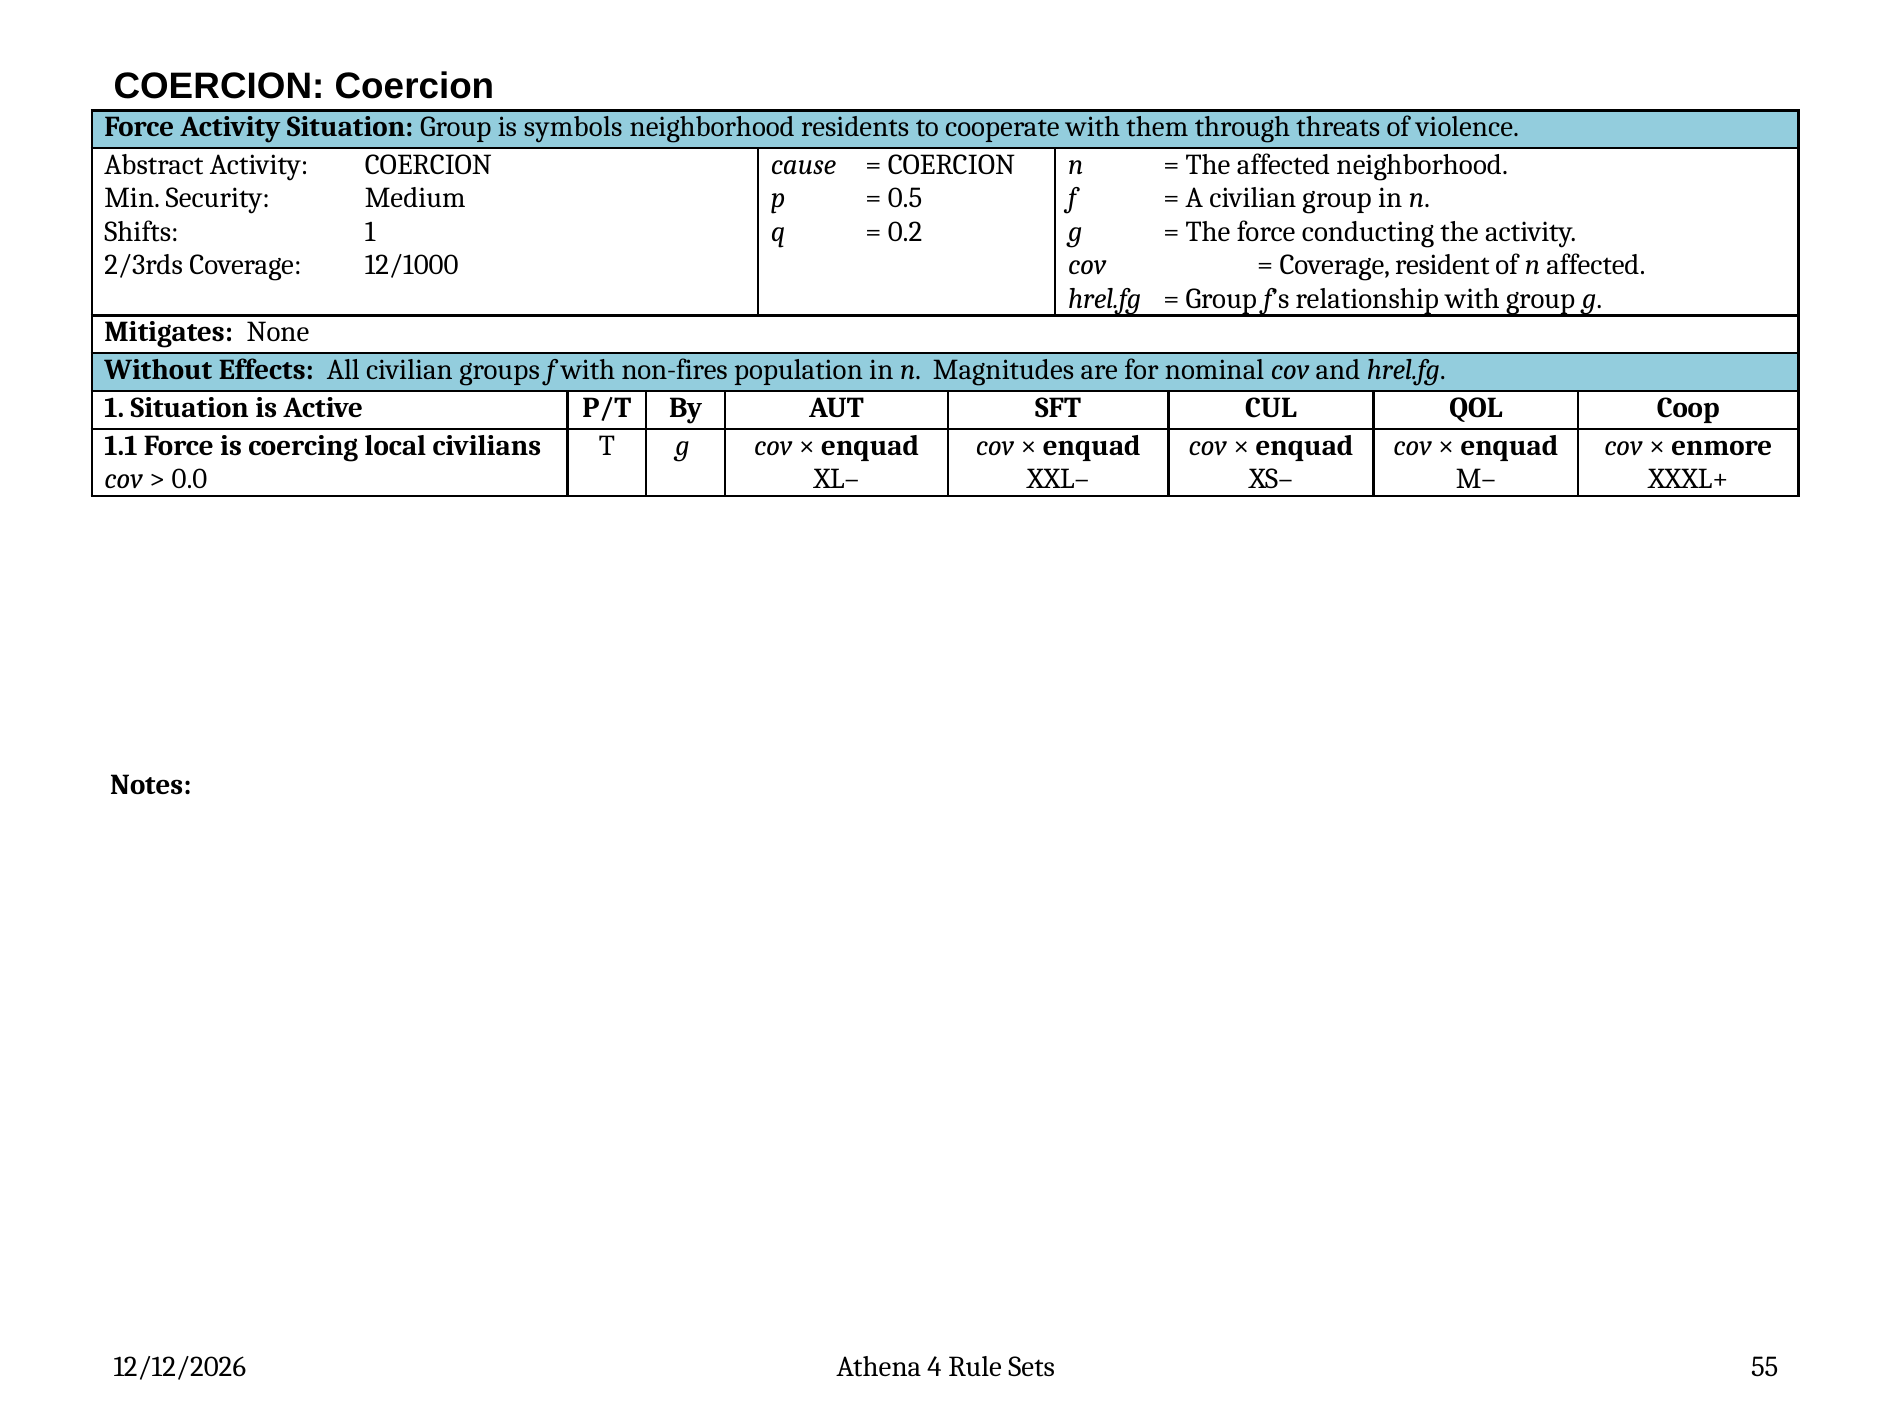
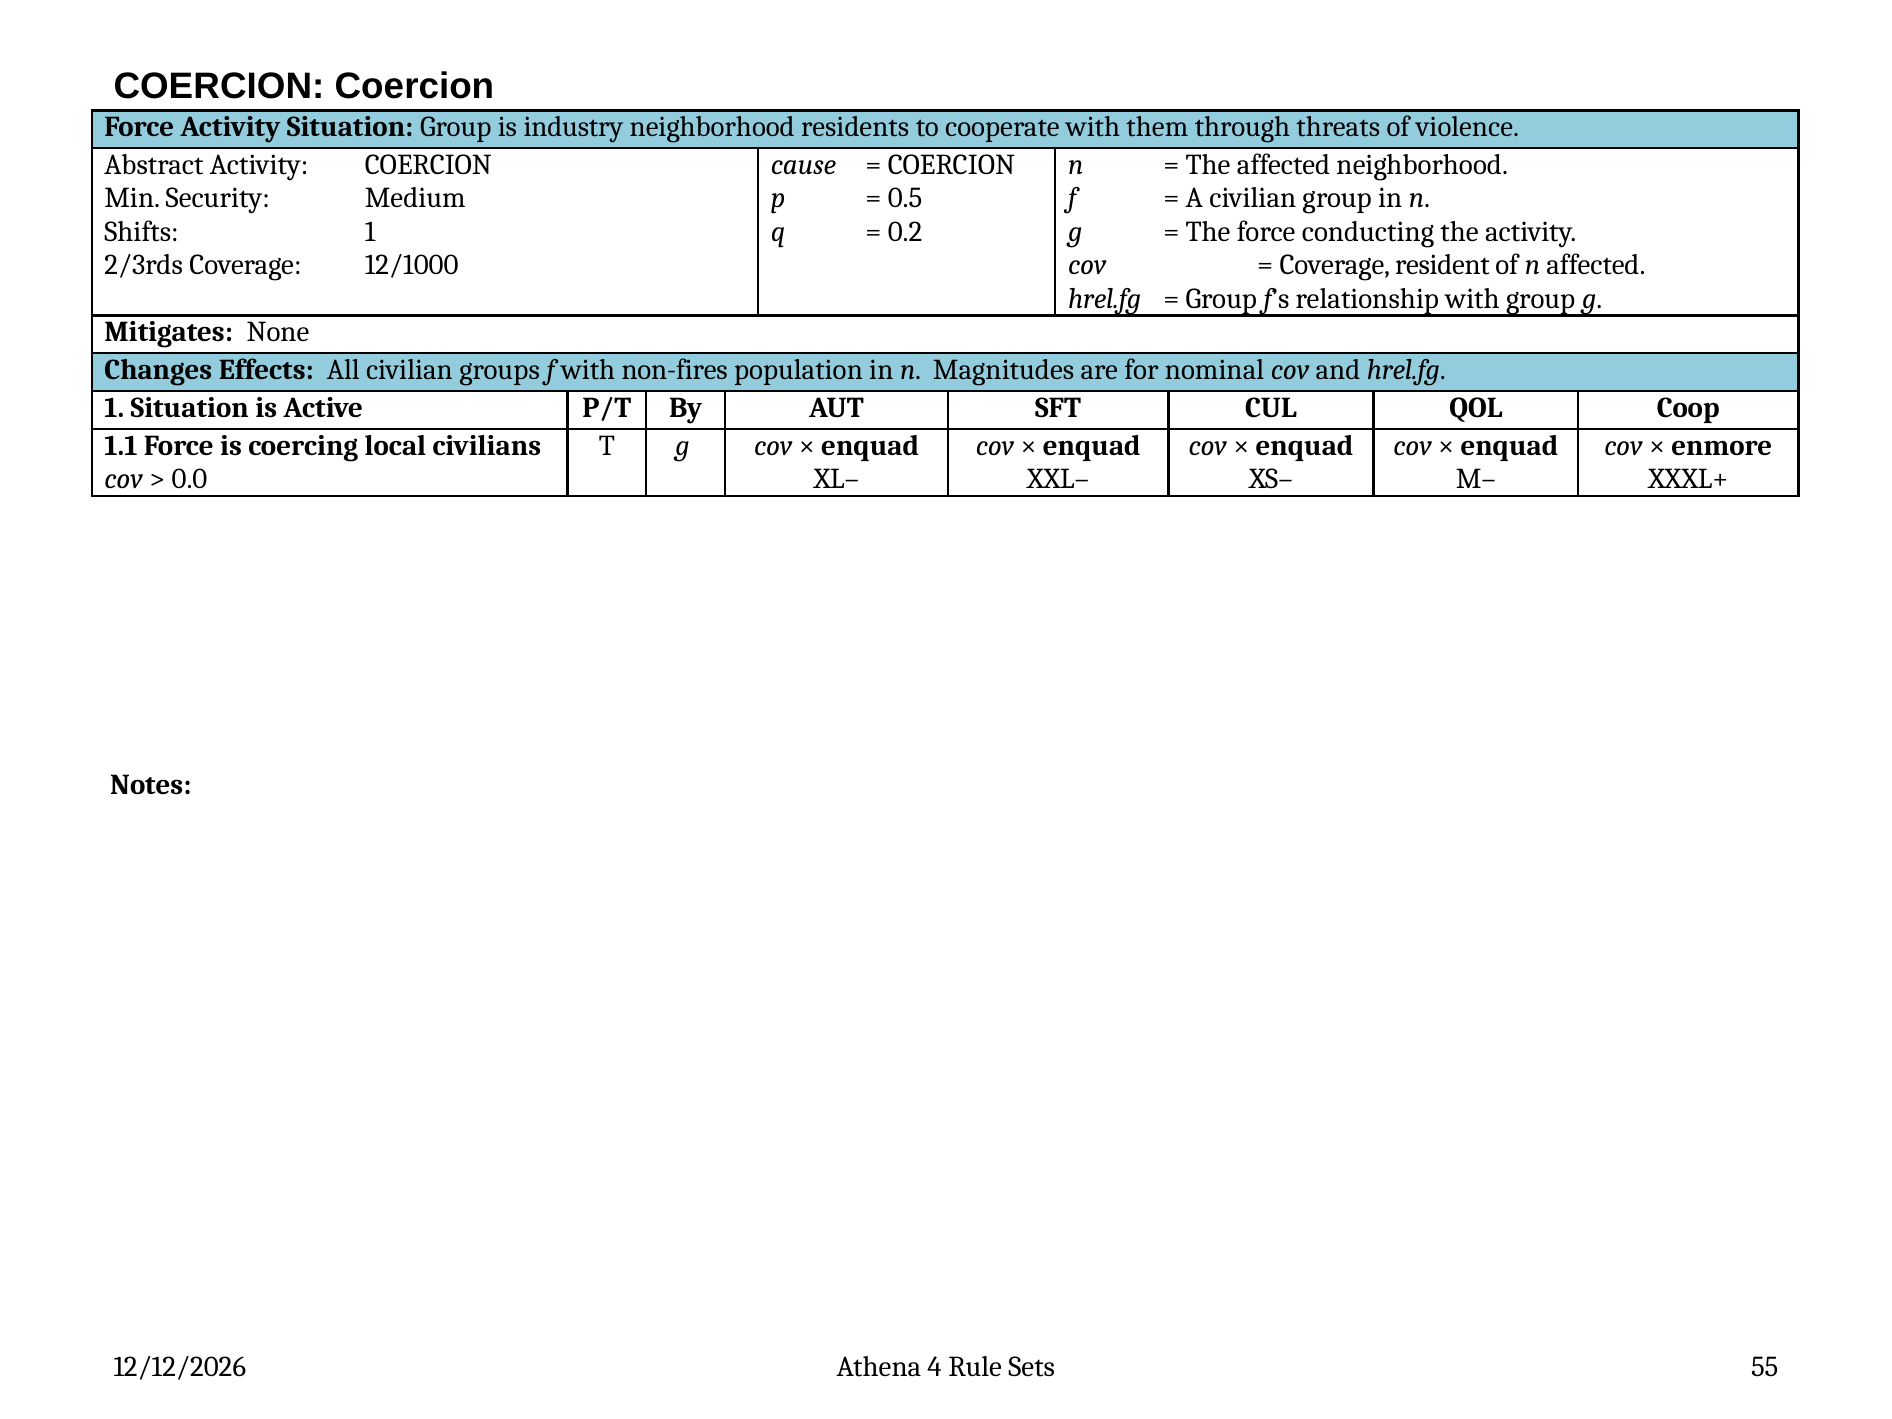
symbols: symbols -> industry (574, 127)
Without: Without -> Changes (158, 370)
